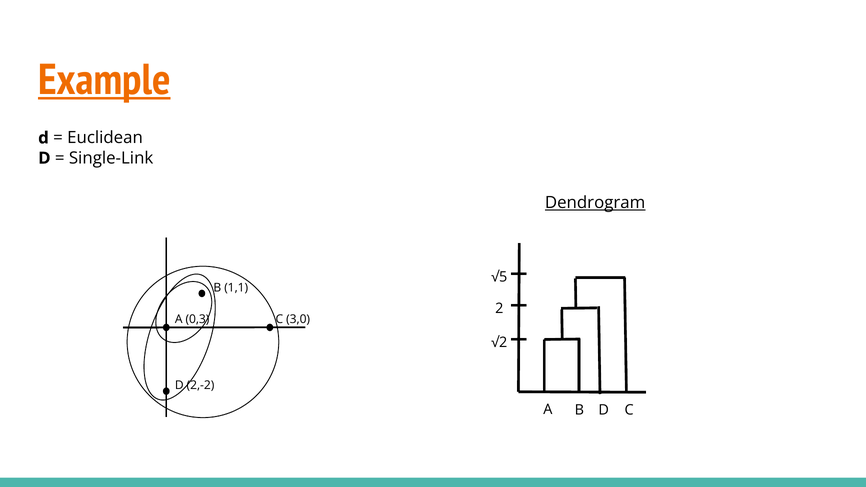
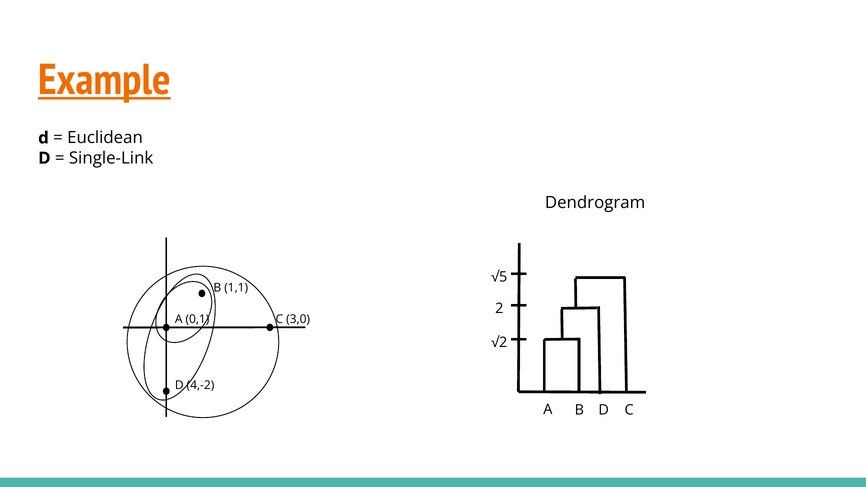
Dendrogram underline: present -> none (595, 203)
0,3: 0,3 -> 0,1 (197, 319)
2,-2: 2,-2 -> 4,-2 (200, 386)
